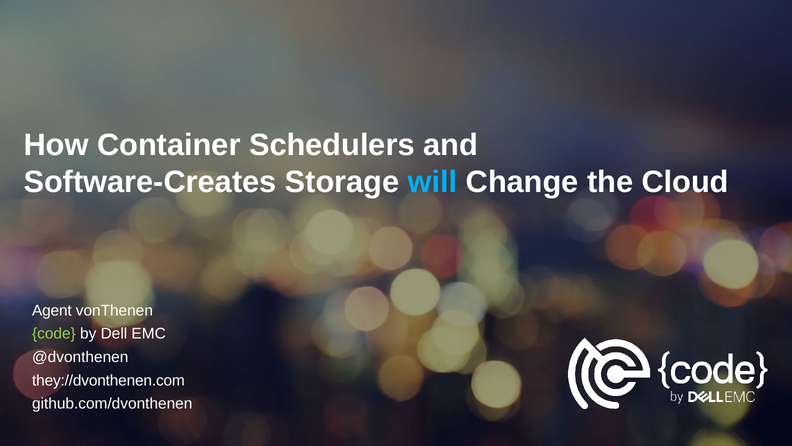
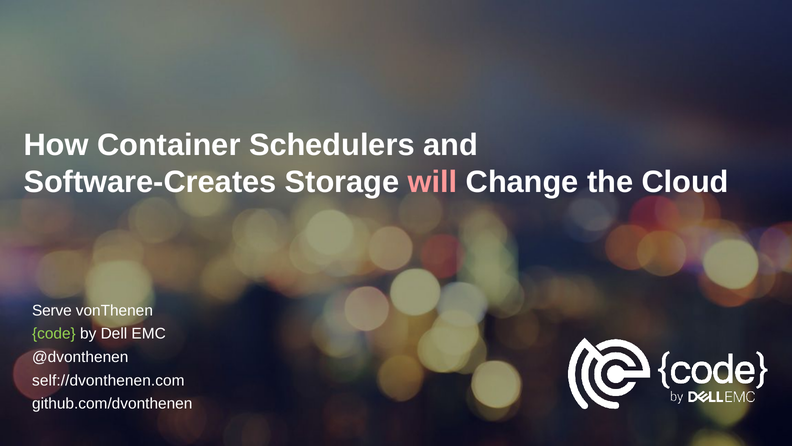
will colour: light blue -> pink (433, 182)
Agent: Agent -> Serve (52, 310)
they://dvonthenen.com: they://dvonthenen.com -> self://dvonthenen.com (108, 380)
